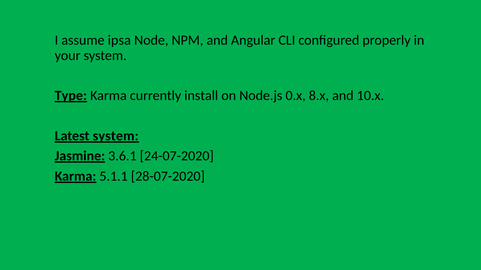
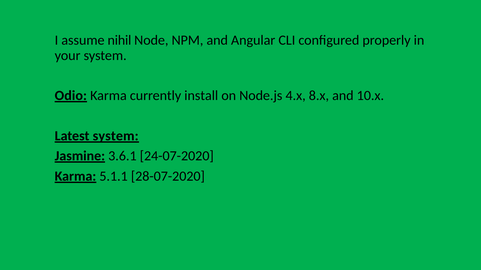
ipsa: ipsa -> nihil (119, 40)
Type: Type -> Odio (71, 96)
0.x: 0.x -> 4.x (296, 96)
